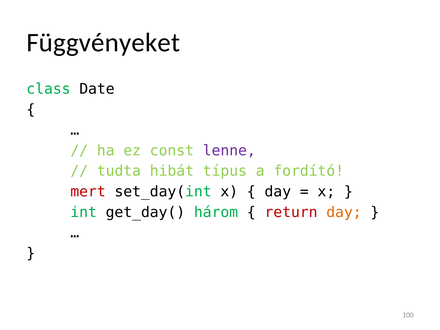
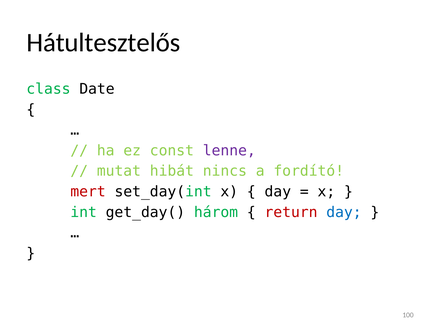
Függvényeket: Függvényeket -> Hátultesztelős (103, 43)
tudta: tudta -> mutat (119, 171)
típus: típus -> nincs (225, 171)
day colour: orange -> blue (344, 212)
